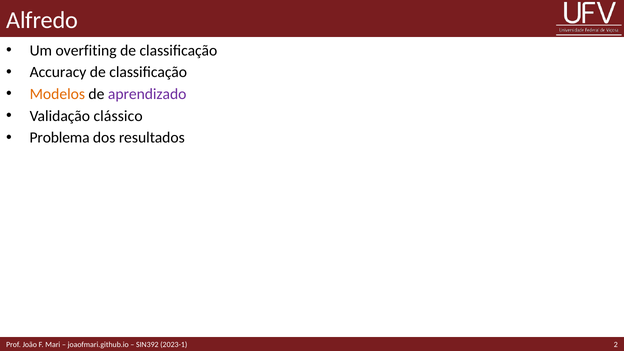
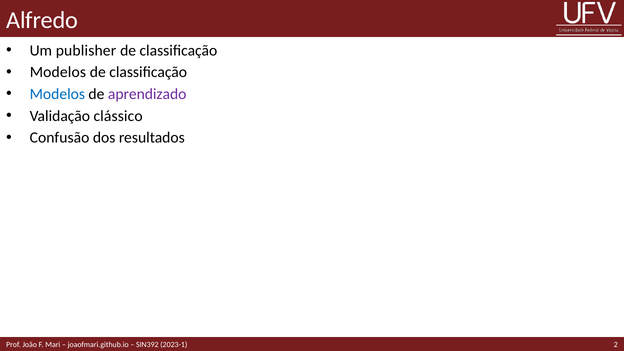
overfiting: overfiting -> publisher (86, 50)
Accuracy: Accuracy -> Modelos (58, 72)
Modelos colour: orange -> blue (57, 94)
Problema: Problema -> Confusão (60, 138)
